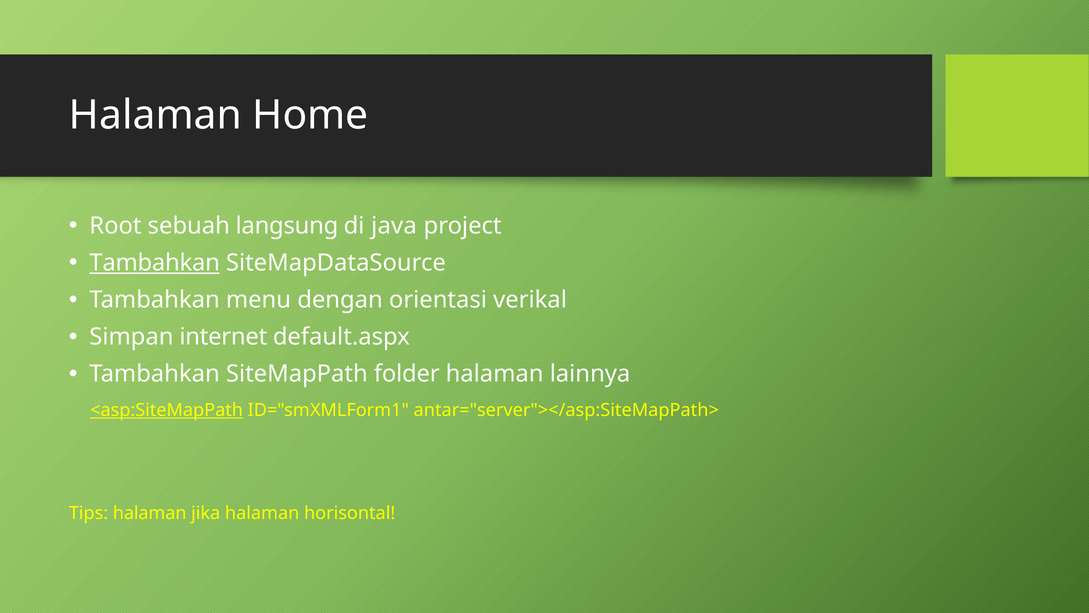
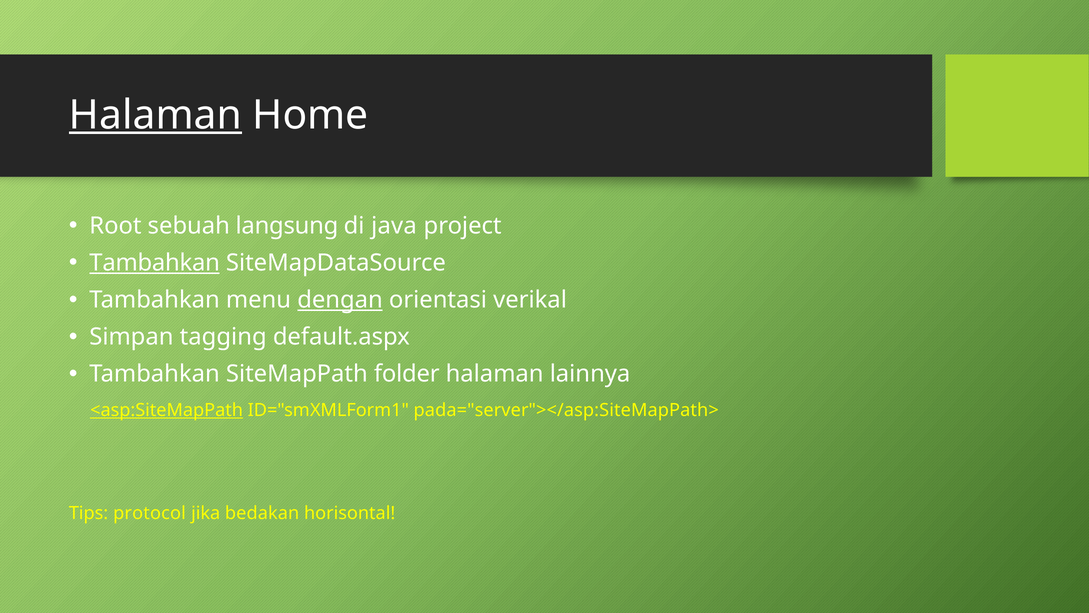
Halaman underline: none -> present (155, 115)
dengan underline: none -> present (340, 300)
internet: internet -> tagging (223, 337)
antar="server"></asp:SiteMapPath>: antar="server"></asp:SiteMapPath> -> pada="server"></asp:SiteMapPath> (566, 410)
Tips halaman: halaman -> protocol (150, 513)
jika halaman: halaman -> bedakan (262, 513)
